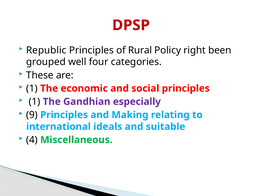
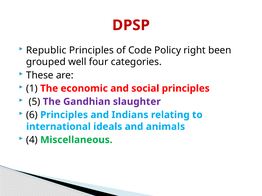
Rural: Rural -> Code (140, 50)
1: 1 -> 5 (34, 102)
especially: especially -> slaughter (137, 102)
9: 9 -> 6 (32, 115)
Making: Making -> Indians (130, 115)
suitable: suitable -> animals (165, 127)
